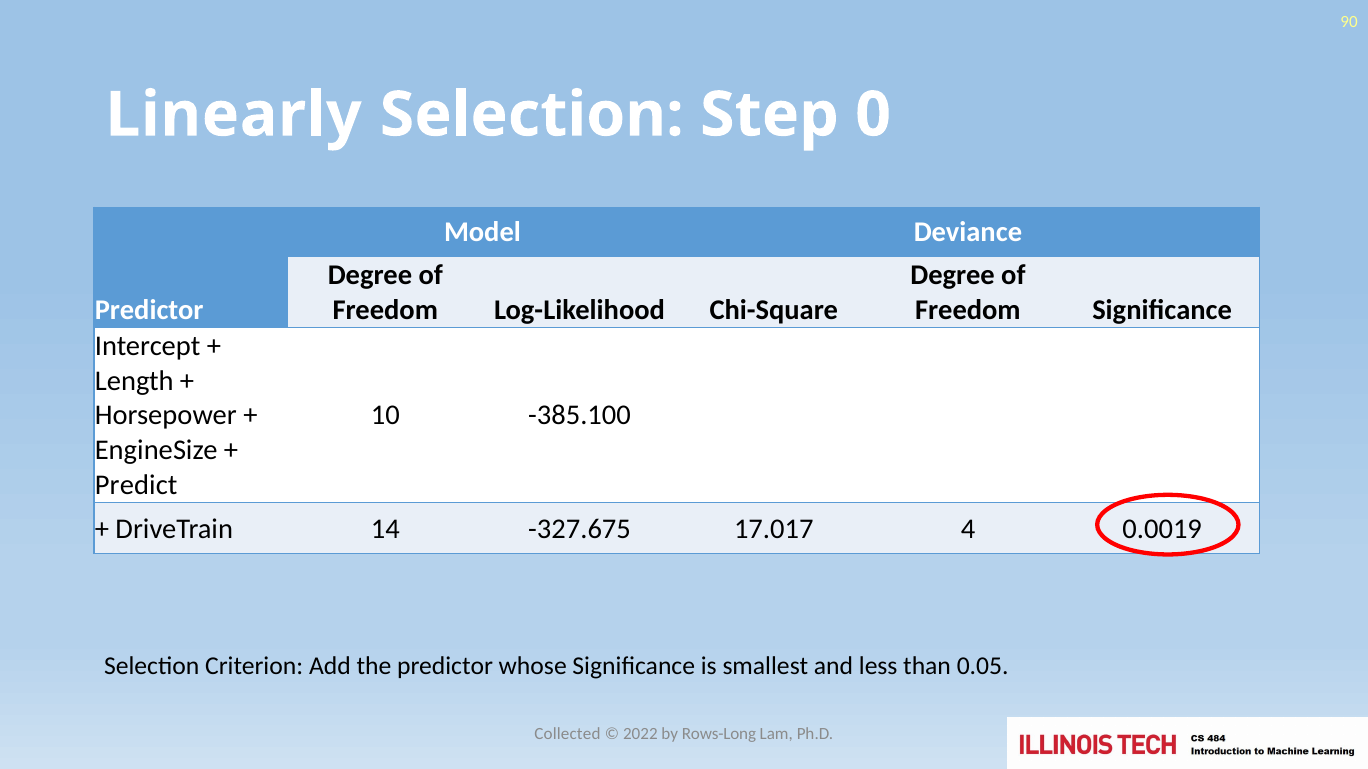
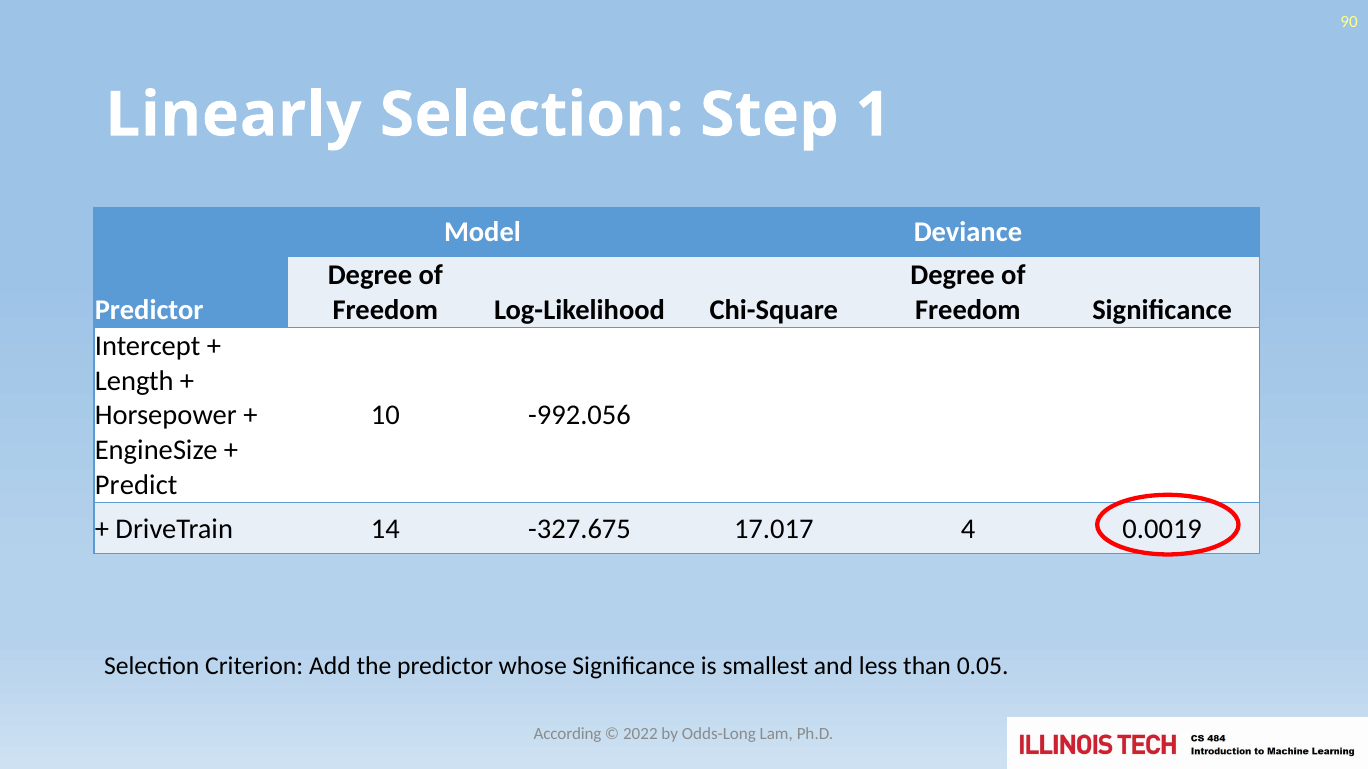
0: 0 -> 1 (873, 115)
-385.100: -385.100 -> -992.056 (579, 416)
Collected: Collected -> According (568, 735)
Rows-Long: Rows-Long -> Odds-Long (719, 735)
